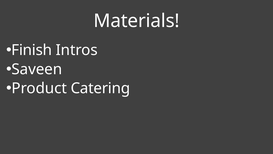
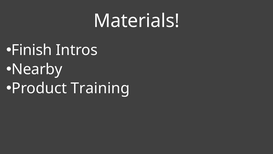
Saveen: Saveen -> Nearby (37, 69)
Catering: Catering -> Training (100, 88)
